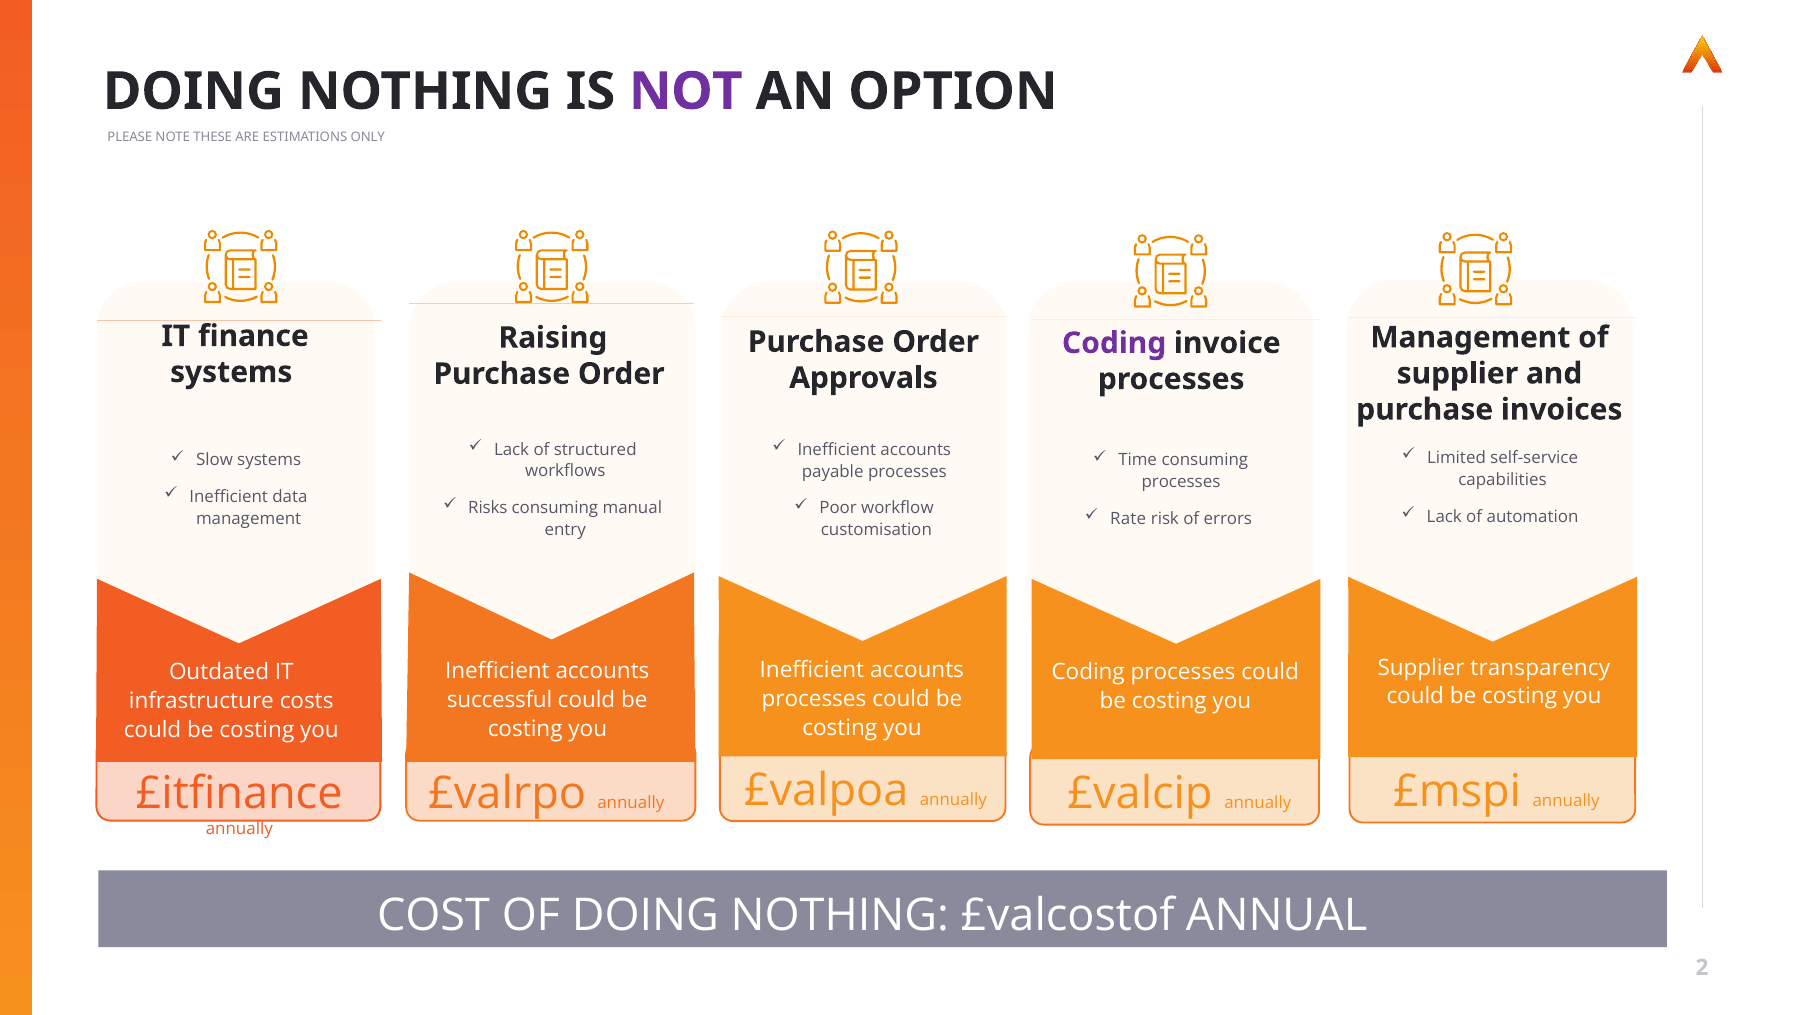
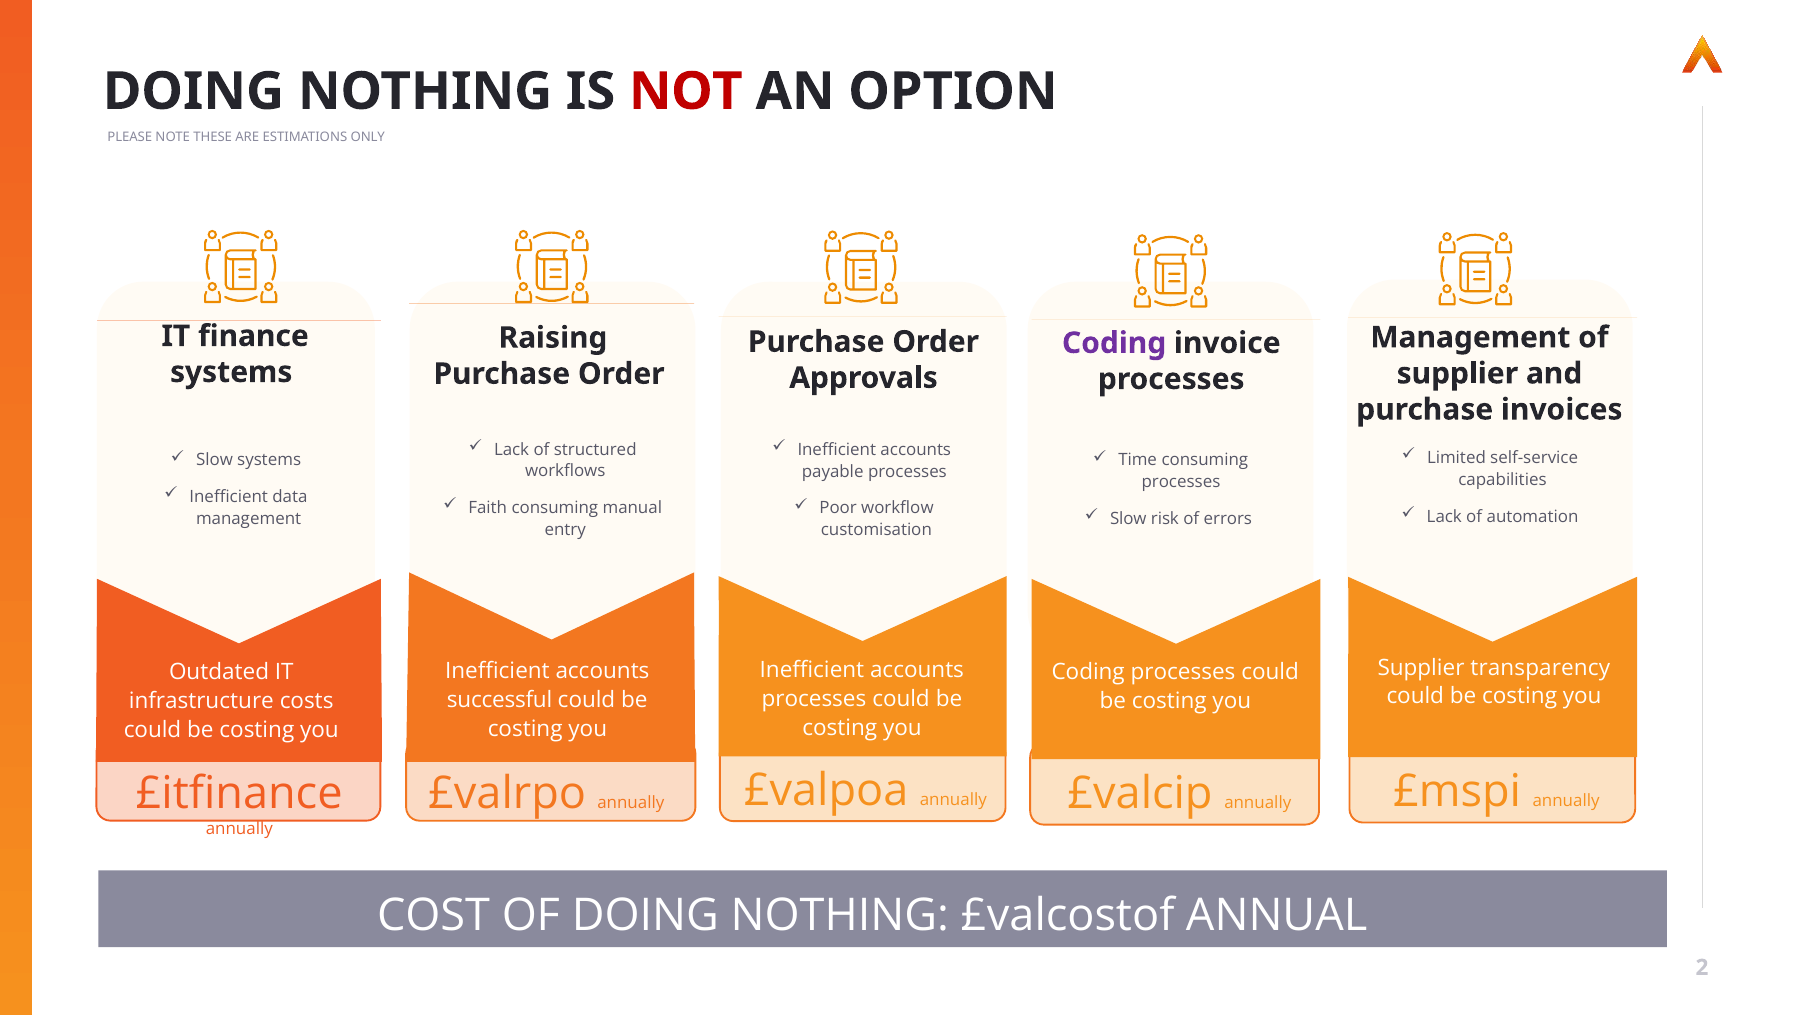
NOT colour: purple -> red (686, 92)
Risks: Risks -> Faith (488, 508)
Rate: Rate -> Slow (1128, 519)
